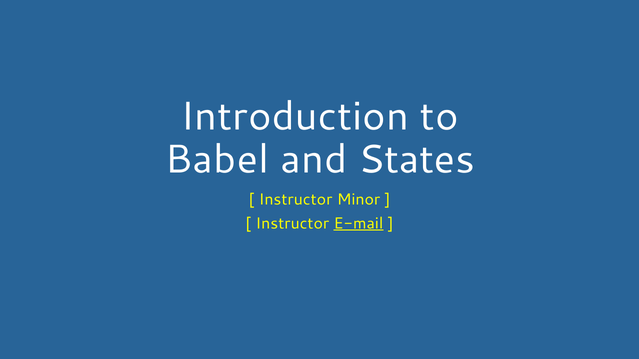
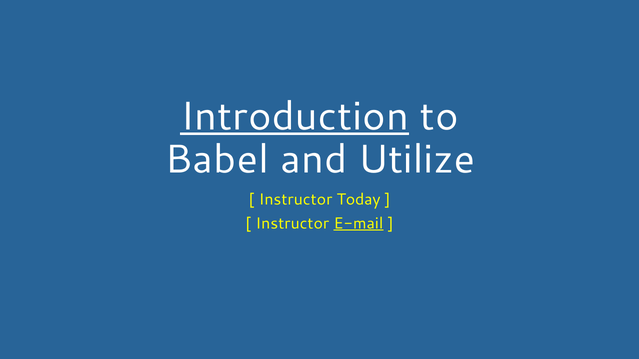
Introduction underline: none -> present (295, 117)
States: States -> Utilize (416, 160)
Minor: Minor -> Today (359, 200)
